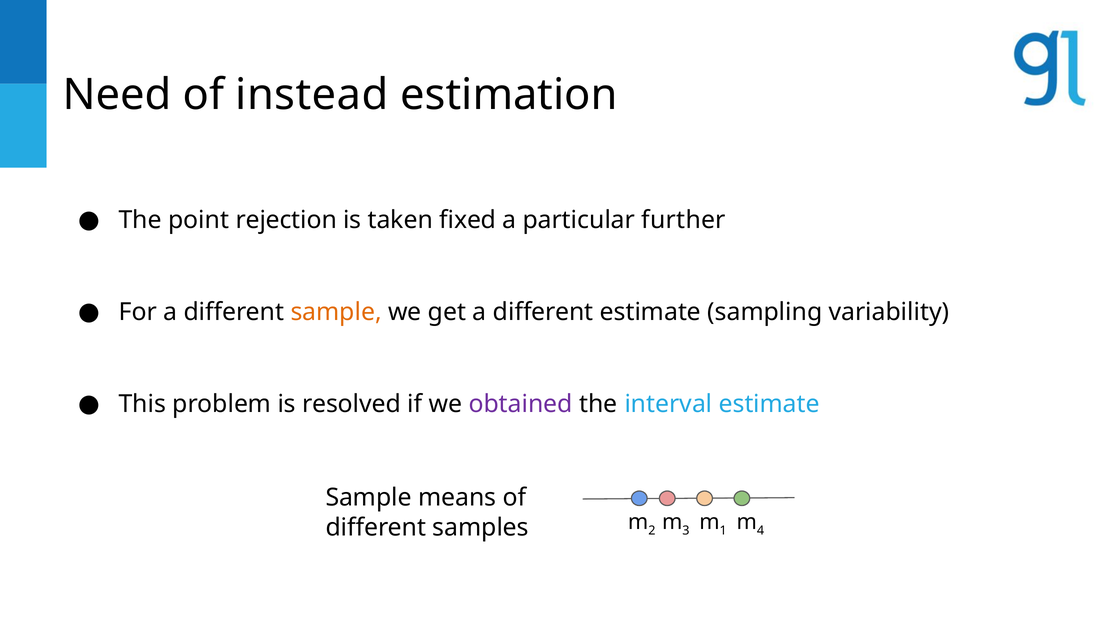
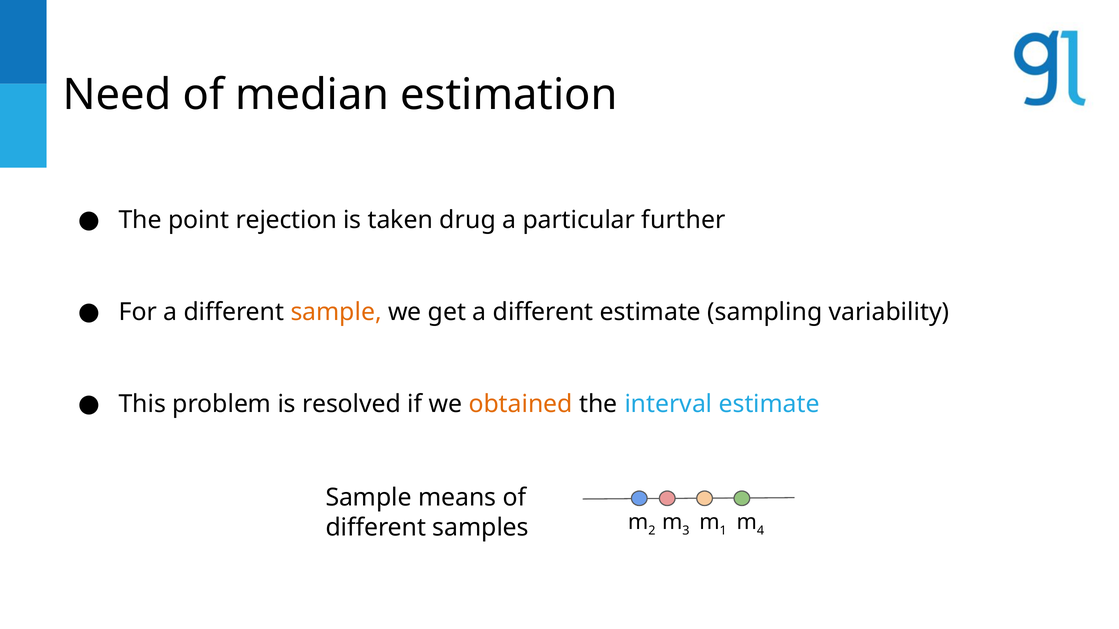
instead: instead -> median (312, 95)
fixed: fixed -> drug (468, 220)
obtained colour: purple -> orange (521, 404)
